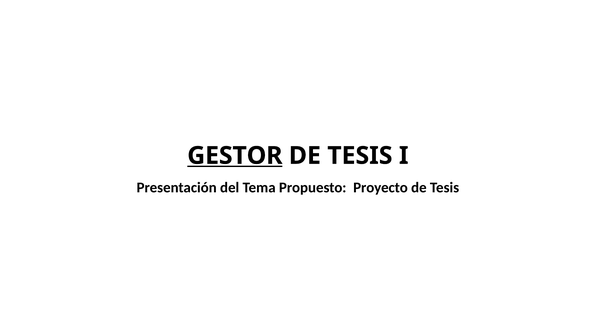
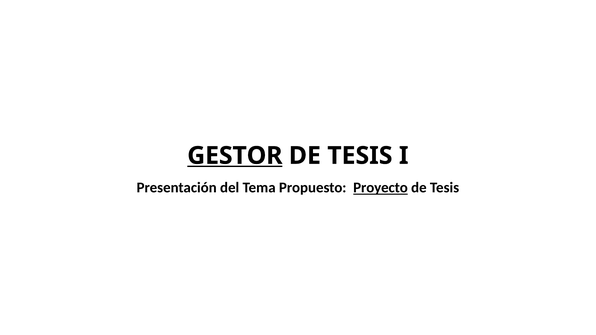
Proyecto underline: none -> present (381, 188)
